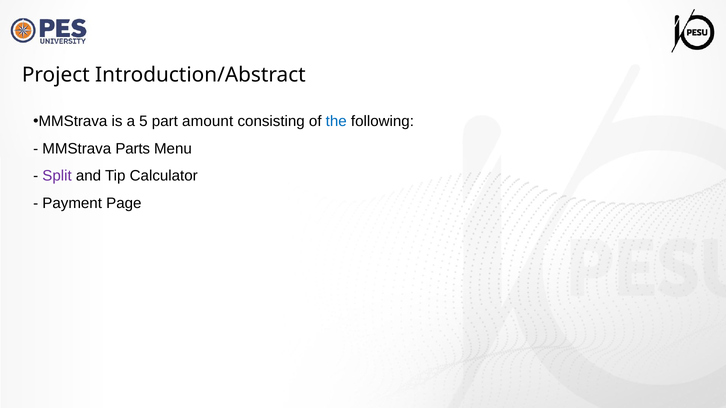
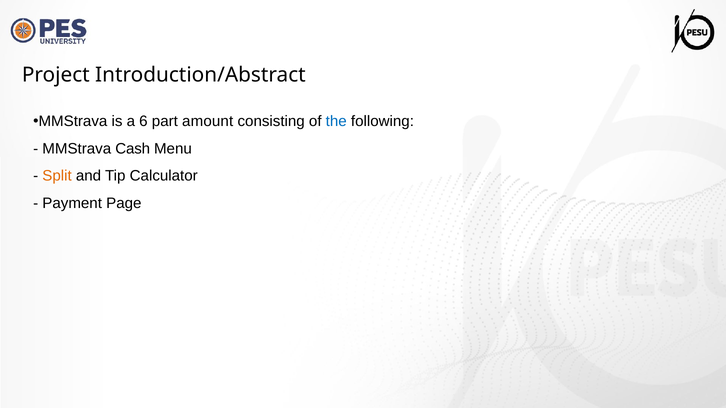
5: 5 -> 6 (143, 122)
Parts: Parts -> Cash (133, 149)
Split colour: purple -> orange (57, 176)
